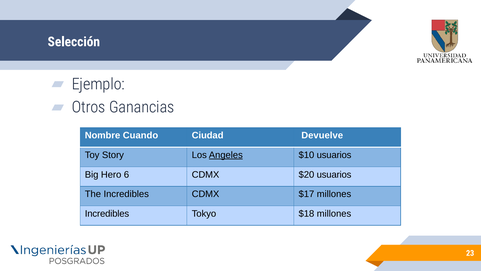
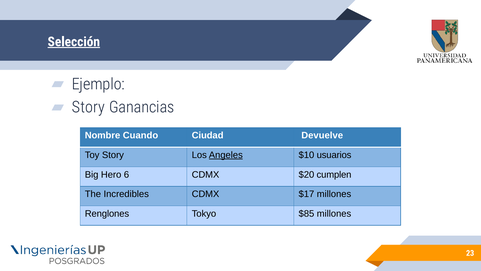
Selección underline: none -> present (74, 42)
Otros: Otros -> Story (88, 107)
$20 usuarios: usuarios -> cumplen (334, 174)
Incredibles: Incredibles -> Renglones (107, 213)
$18: $18 -> $85 (306, 213)
